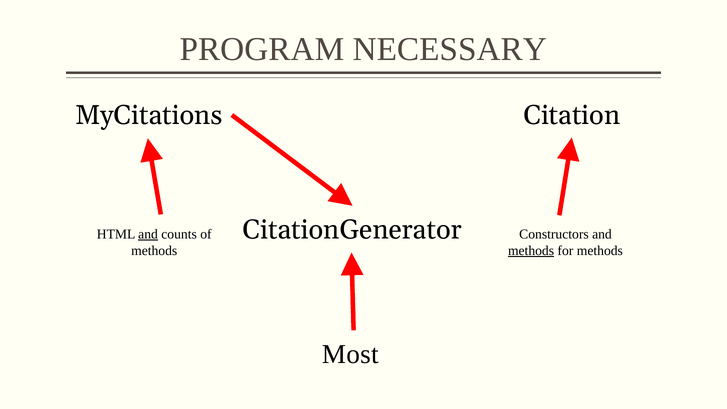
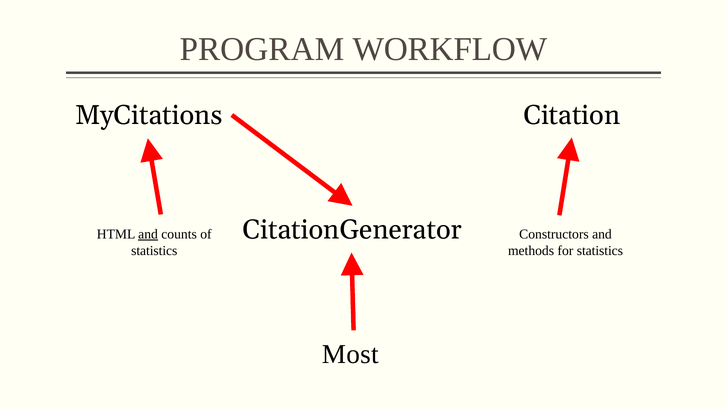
NECESSARY: NECESSARY -> WORKFLOW (450, 49)
methods: methods -> statistics (154, 251)
methods underline: present -> none (531, 251)
for methods: methods -> statistics (600, 251)
